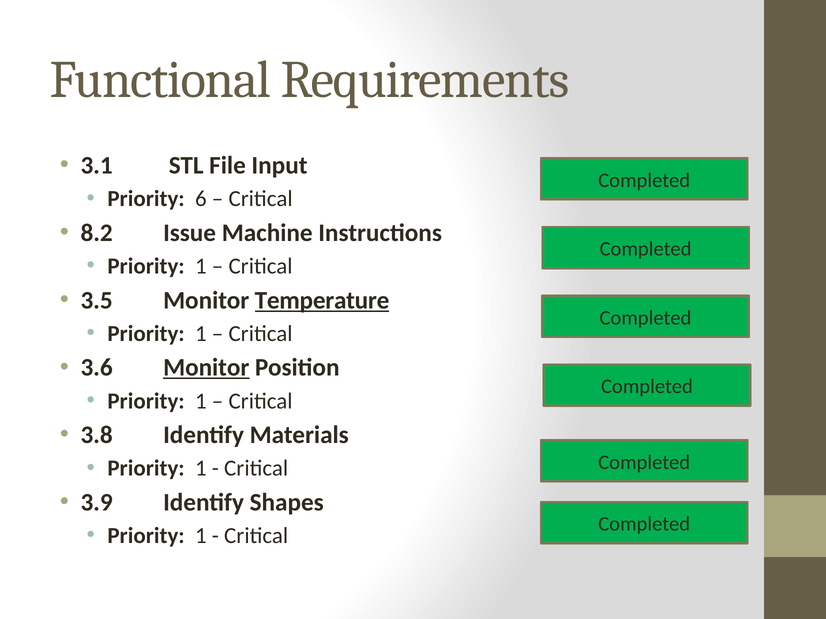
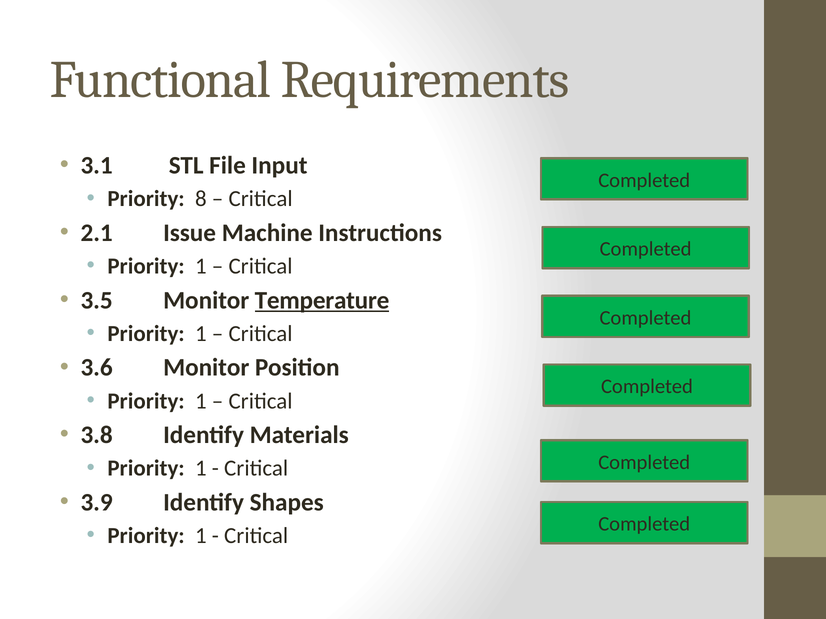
6: 6 -> 8 (201, 199)
8.2: 8.2 -> 2.1 (97, 233)
Monitor underline: present -> none (206, 368)
